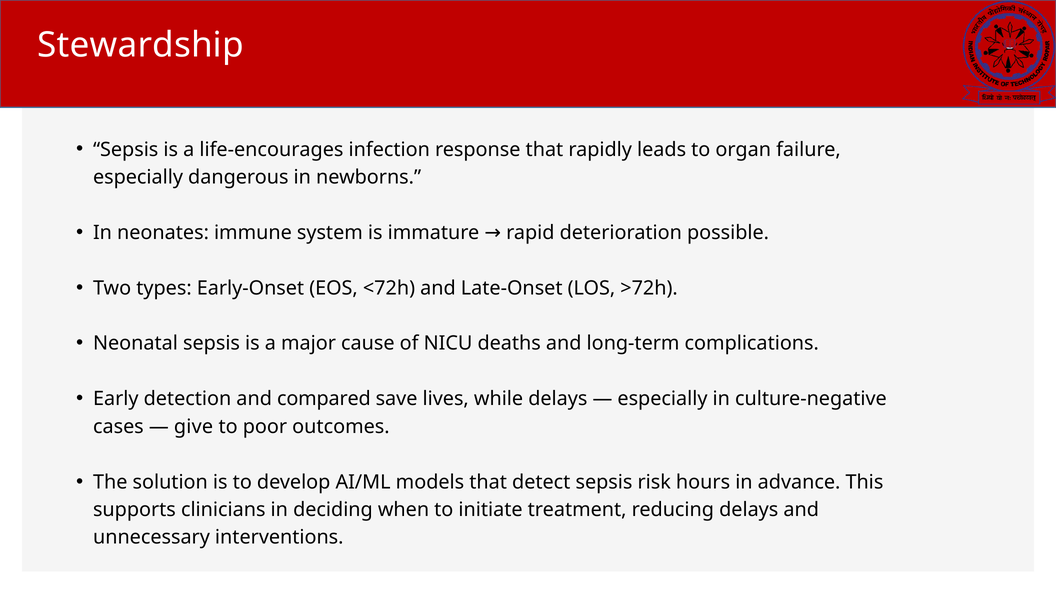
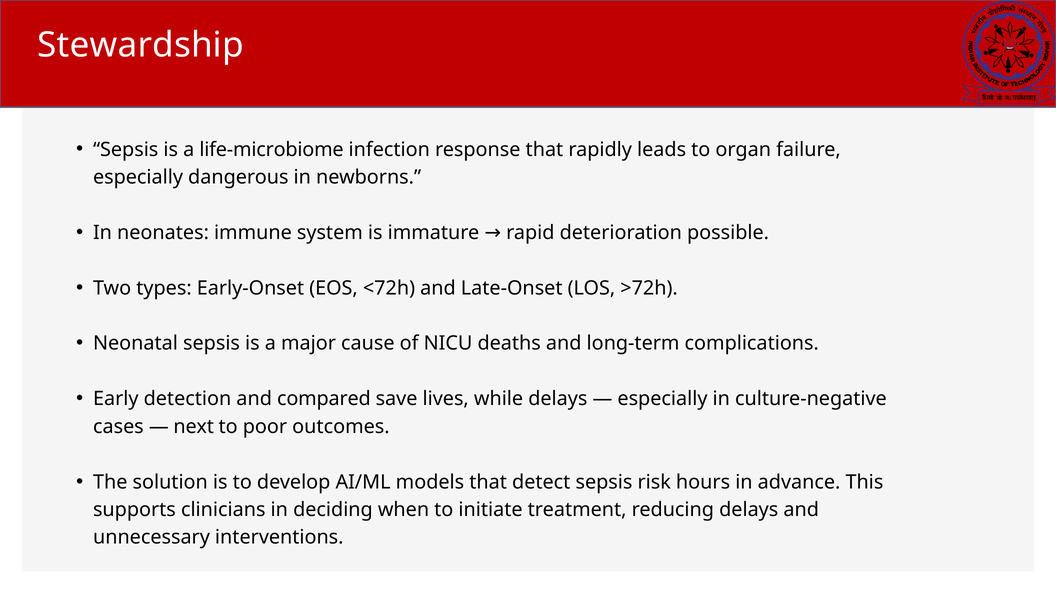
life-encourages: life-encourages -> life-microbiome (272, 149)
give: give -> next (194, 427)
